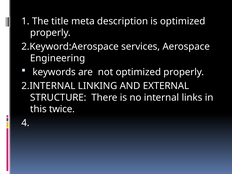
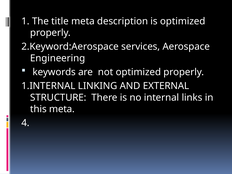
2.INTERNAL: 2.INTERNAL -> 1.INTERNAL (48, 86)
this twice: twice -> meta (62, 109)
